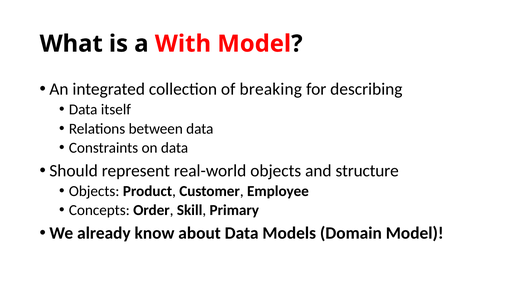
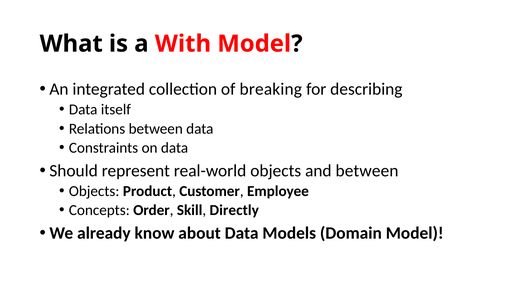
and structure: structure -> between (367, 170)
Primary: Primary -> Directly (234, 210)
